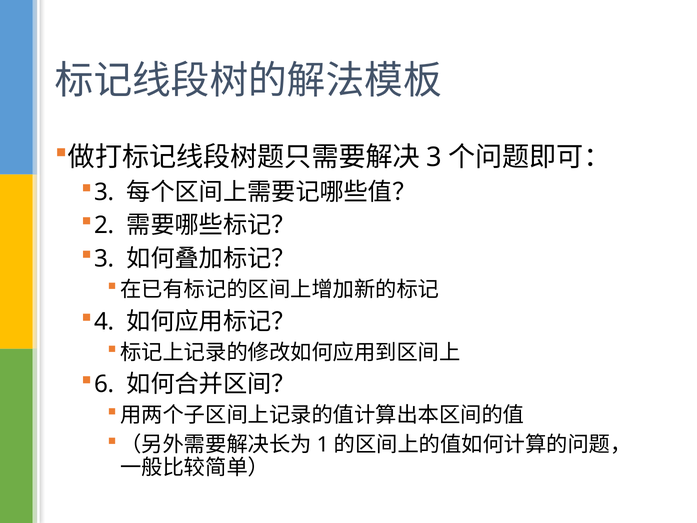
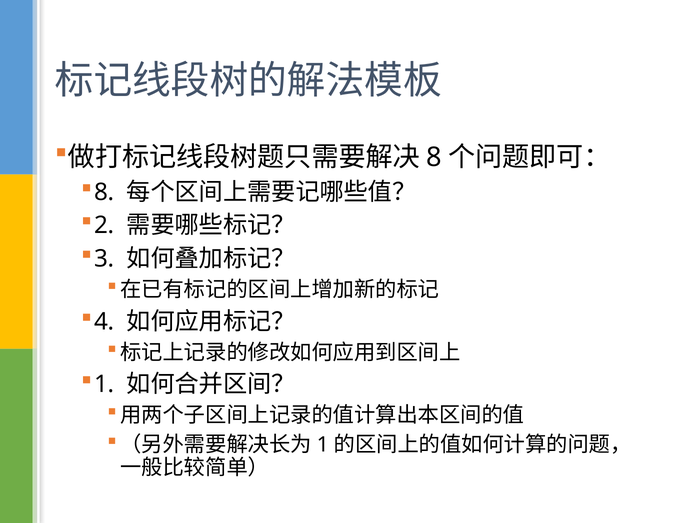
3: 3 -> 8 (434, 157)
3: 3 -> 8 (104, 192)
6: 6 -> 1 (104, 384)
